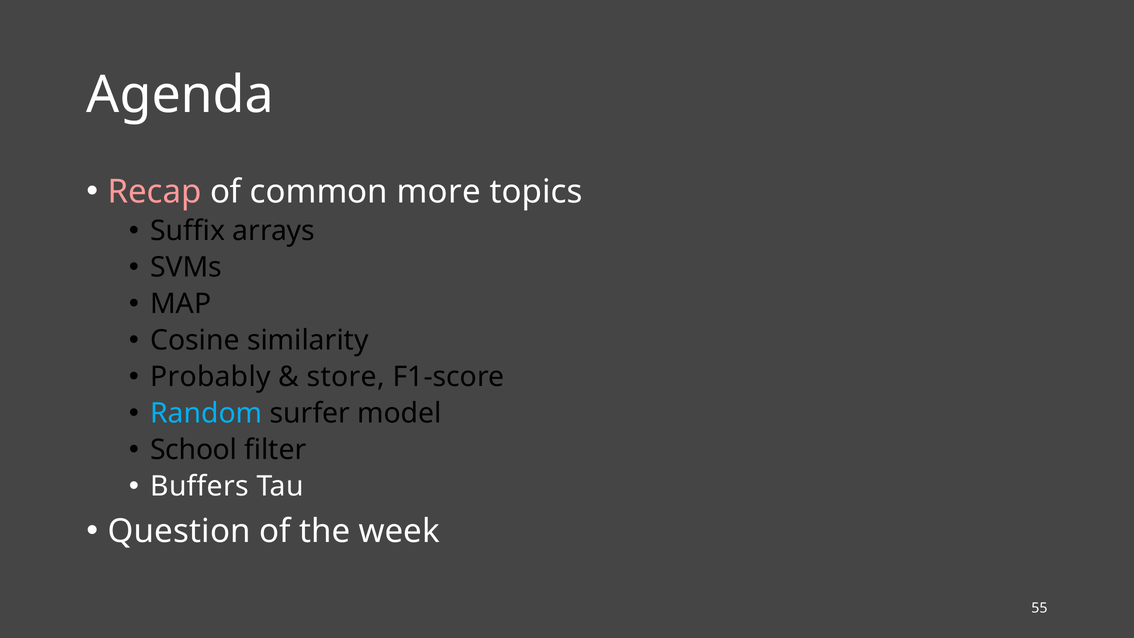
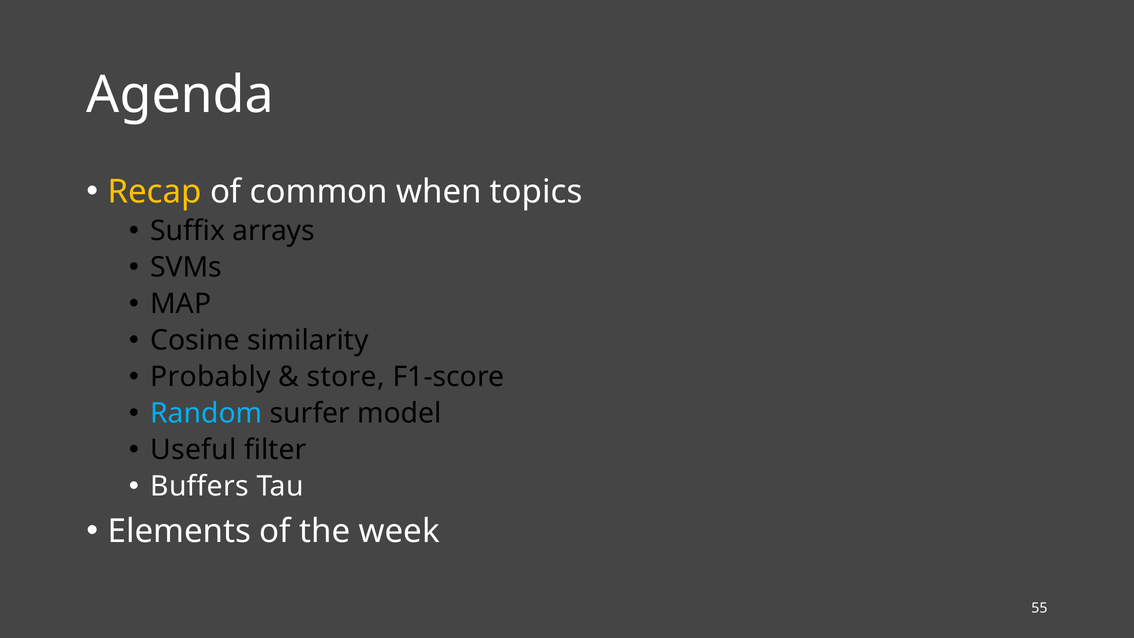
Recap colour: pink -> yellow (155, 192)
more: more -> when (439, 192)
School: School -> Useful (193, 450)
Question: Question -> Elements (179, 531)
